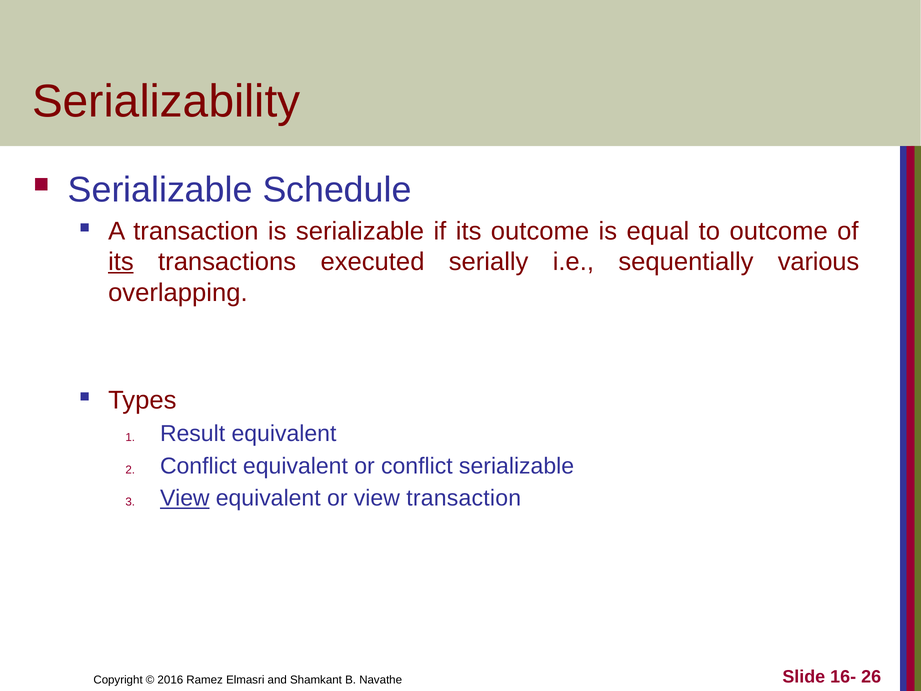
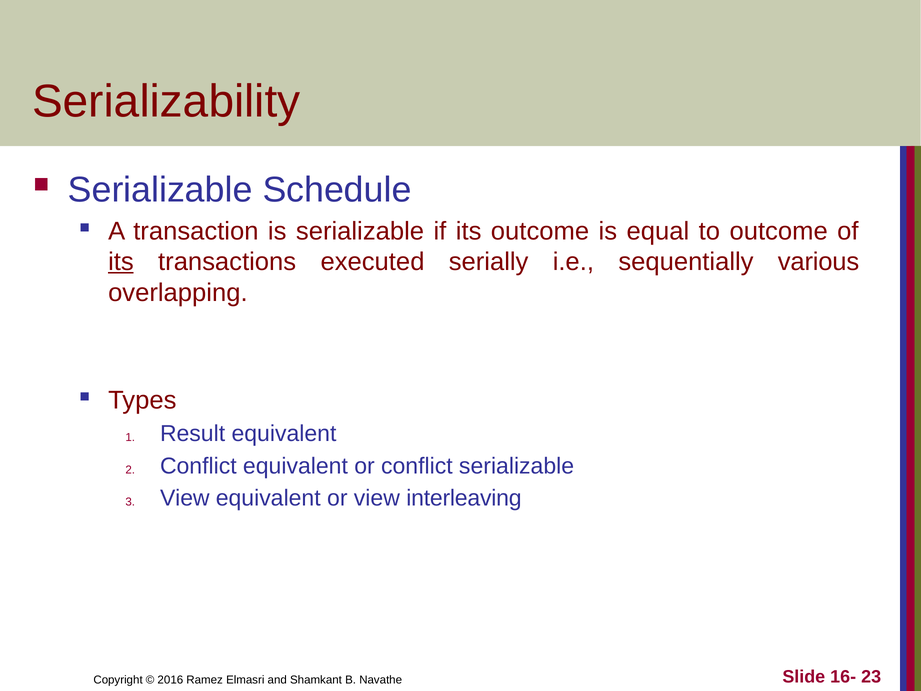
View underline: present -> none (185, 498)
view transaction: transaction -> interleaving (464, 498)
26: 26 -> 23 (871, 677)
